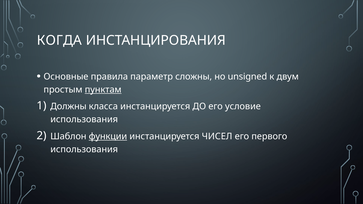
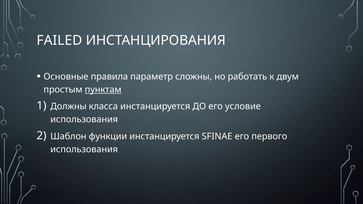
КОГДА: КОГДА -> FAILED (59, 40)
unsigned: unsigned -> работать (247, 77)
функции underline: present -> none (108, 136)
ЧИСЕЛ: ЧИСЕЛ -> SFINAE (217, 136)
